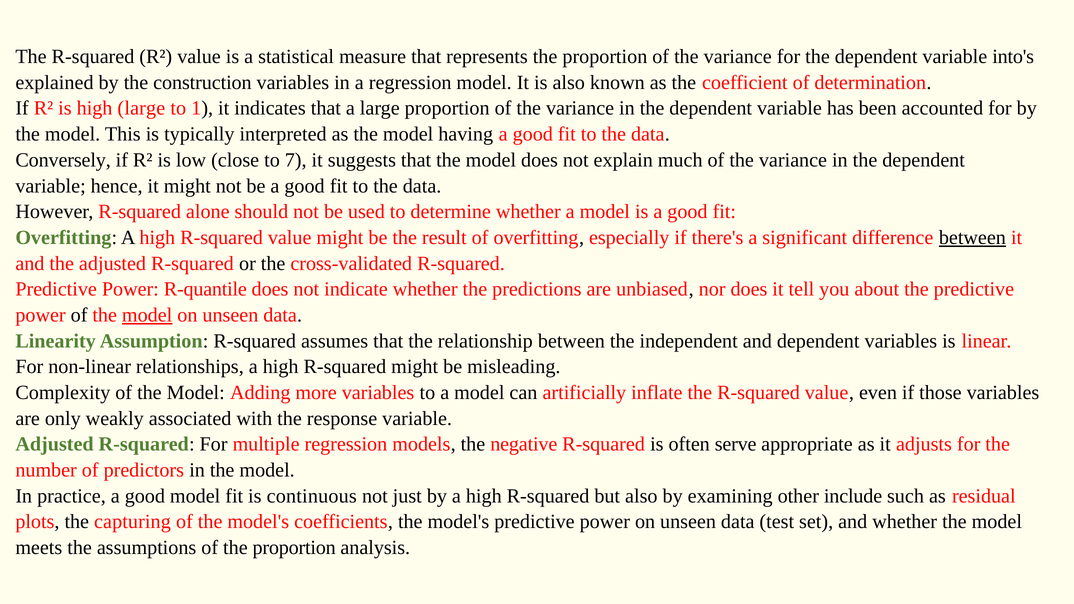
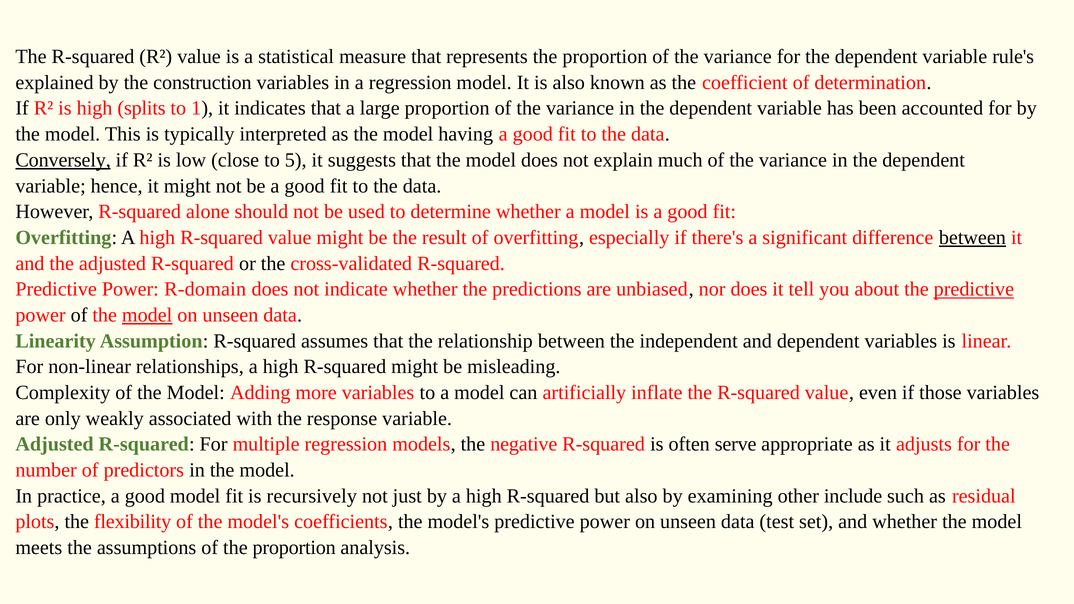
into's: into's -> rule's (1013, 57)
high large: large -> splits (142, 108)
Conversely underline: none -> present (63, 160)
7: 7 -> 5 (296, 160)
R-quantile: R-quantile -> R-domain (205, 289)
predictive underline: none -> present (974, 289)
continuous: continuous -> recursively (312, 496)
capturing: capturing -> flexibility (133, 522)
